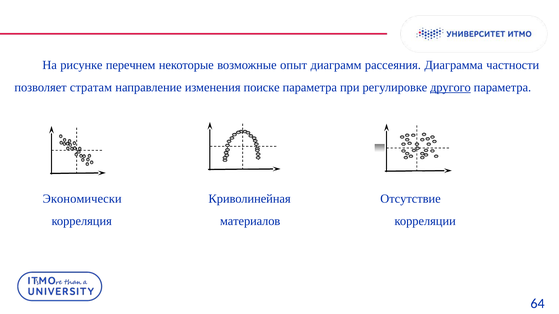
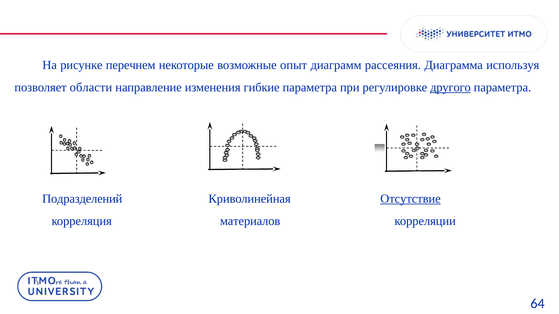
частности: частности -> используя (513, 65)
стратам: стратам -> области (91, 87)
поиске: поиске -> гибкие (262, 87)
Экономически: Экономически -> Подразделений (82, 199)
Отсутствие underline: none -> present (411, 199)
